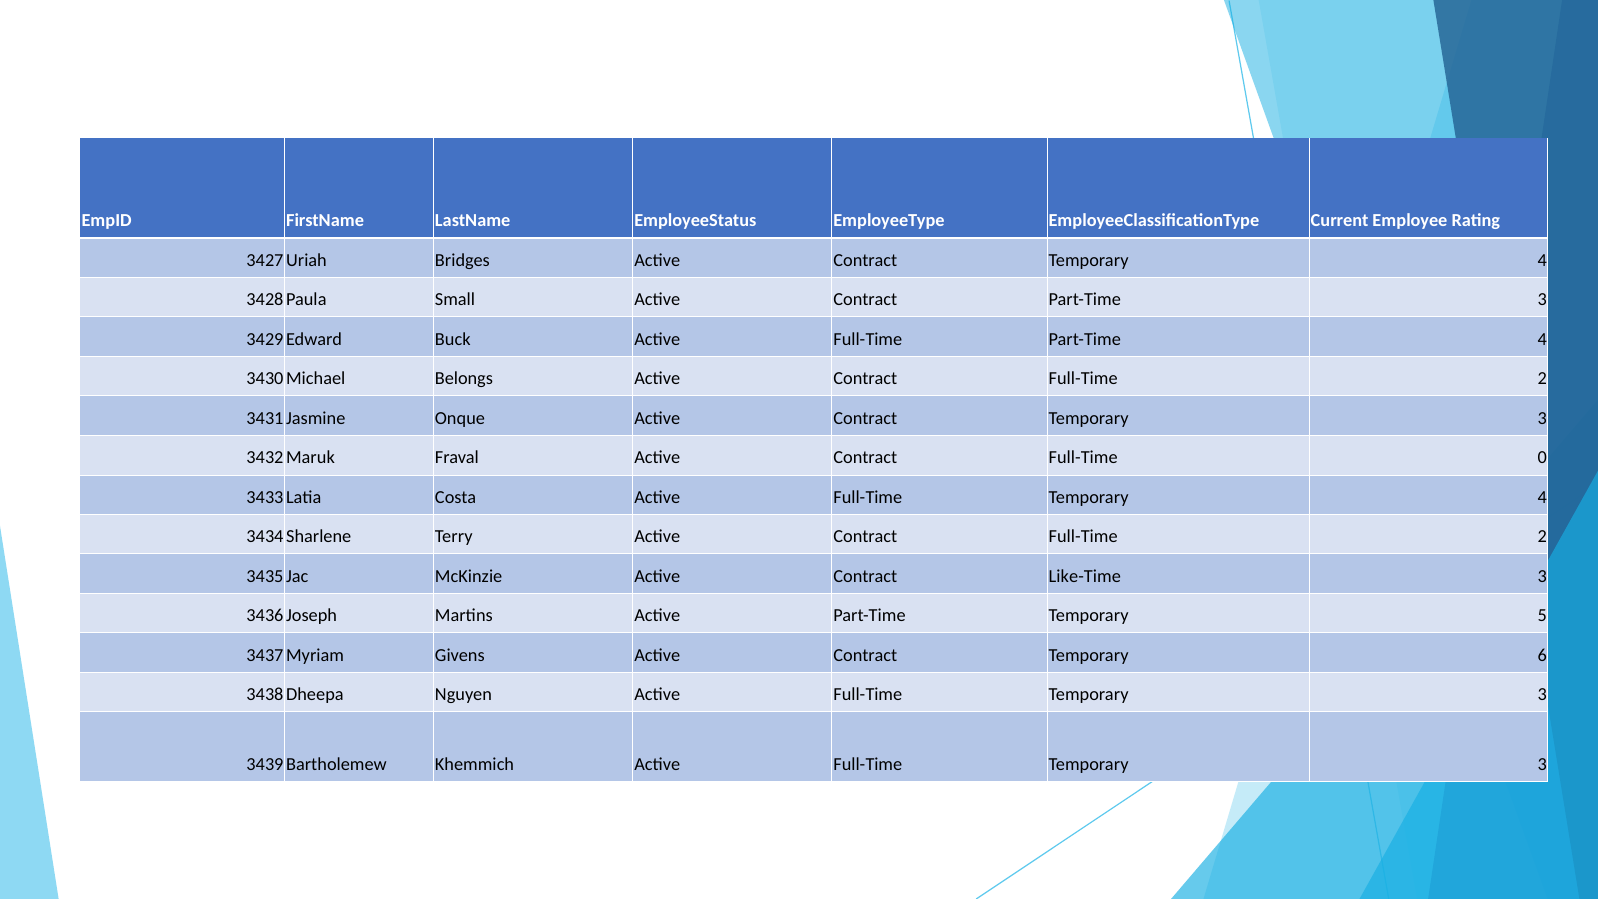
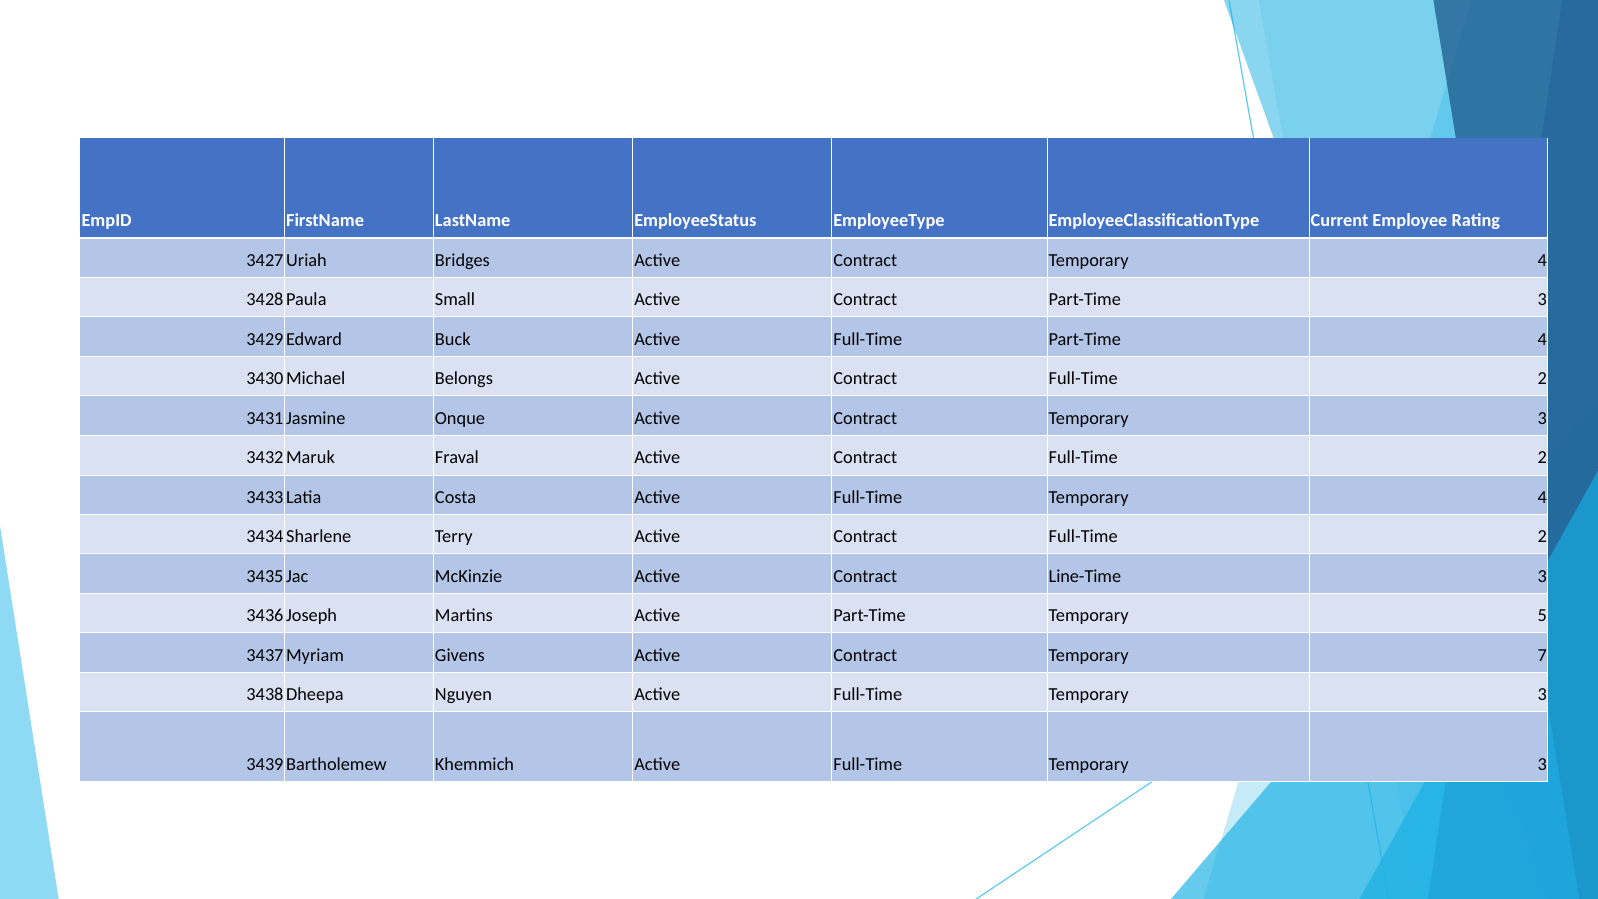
0: 0 -> 2 (1542, 458)
Like-Time: Like-Time -> Line-Time (1085, 576)
6: 6 -> 7 (1542, 655)
